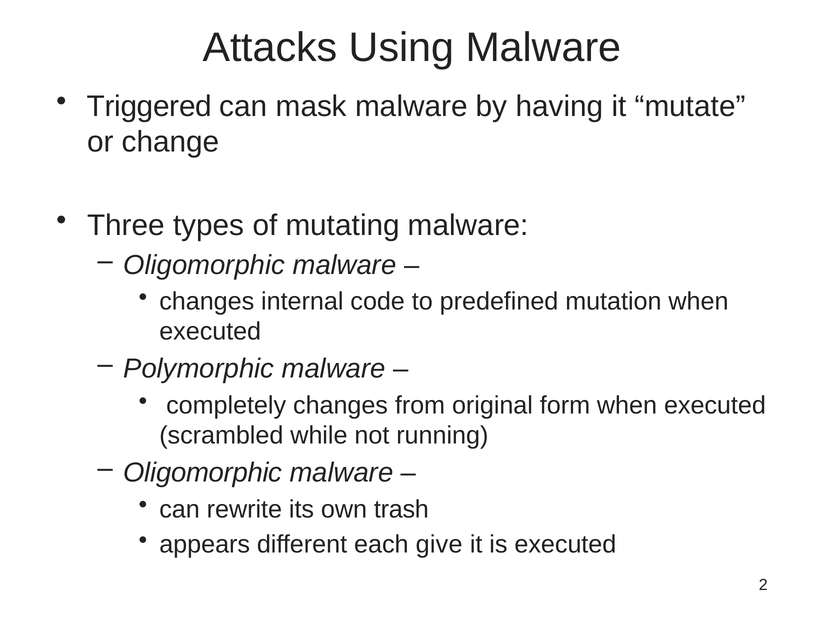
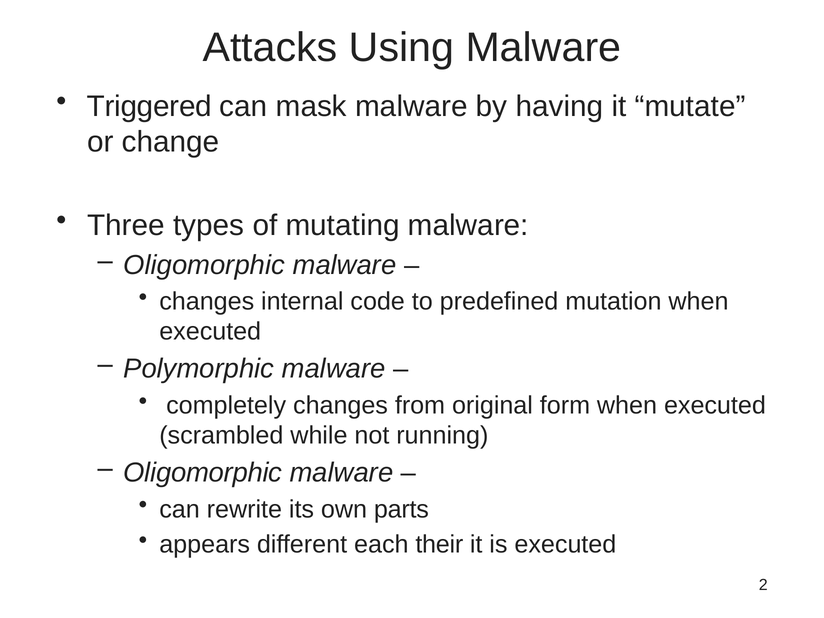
trash: trash -> parts (401, 509)
give: give -> their (439, 544)
